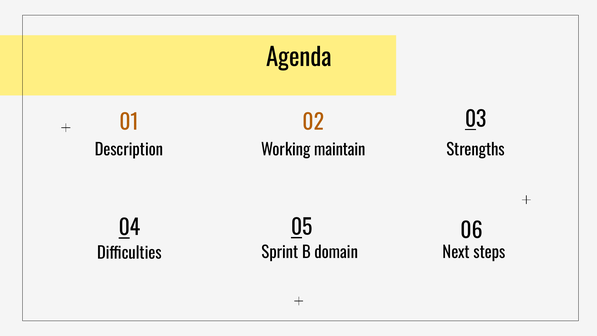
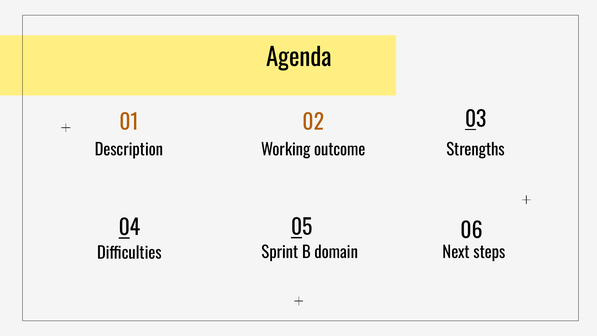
maintain: maintain -> outcome (340, 150)
